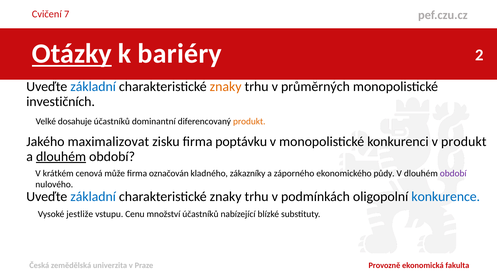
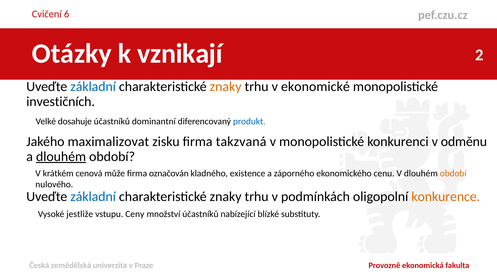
7: 7 -> 6 (67, 14)
Otázky underline: present -> none (72, 54)
bariéry: bariéry -> vznikají (180, 54)
průměrných: průměrných -> ekonomické (315, 87)
produkt colour: orange -> blue (249, 122)
poptávku: poptávku -> takzvaná (241, 142)
v produkt: produkt -> odměnu (464, 142)
zákazníky: zákazníky -> existence (248, 174)
půdy: půdy -> cenu (384, 174)
období colour: purple -> orange (453, 174)
konkurence colour: blue -> orange (446, 197)
Cenu: Cenu -> Ceny (135, 214)
